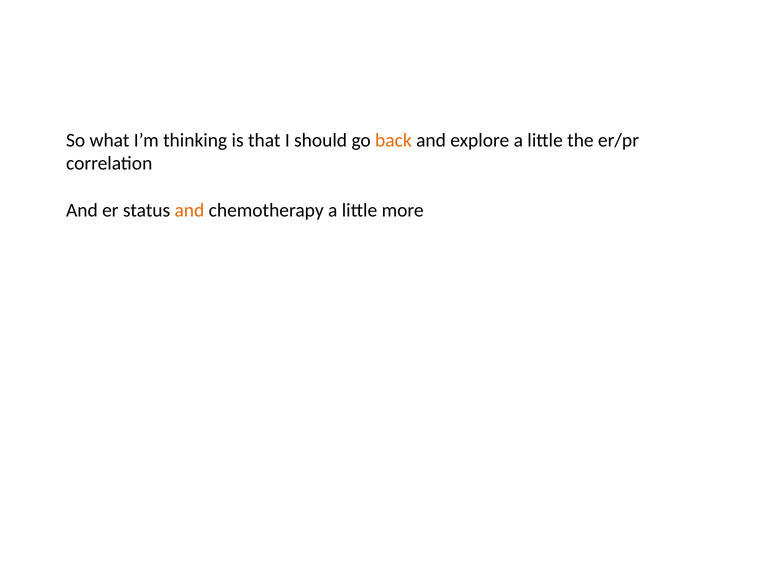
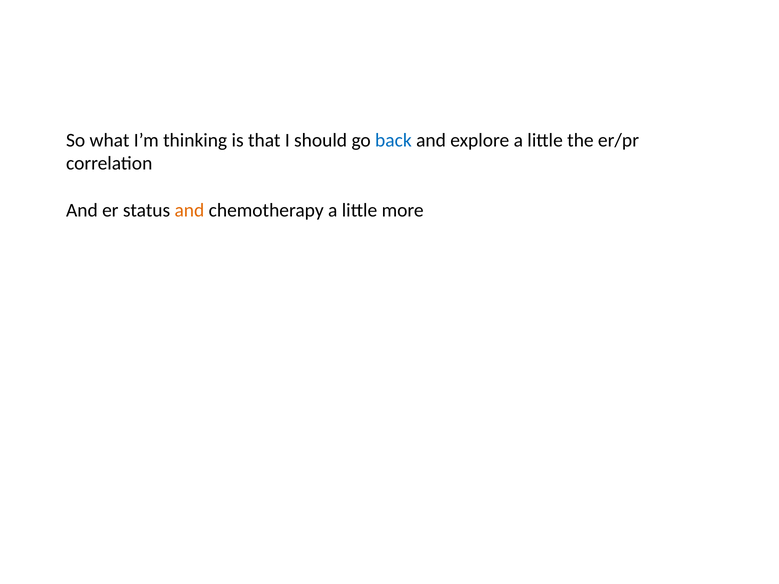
back colour: orange -> blue (393, 140)
